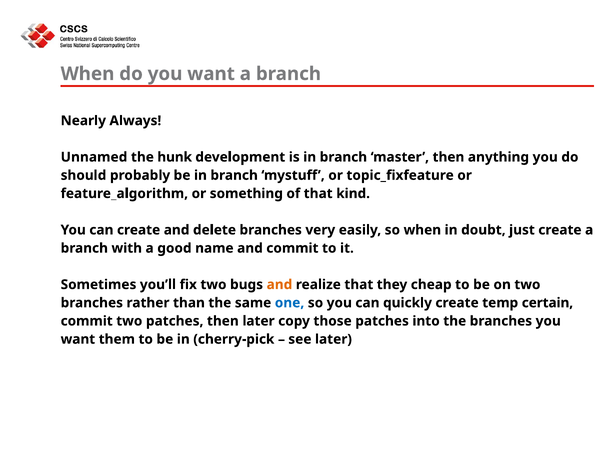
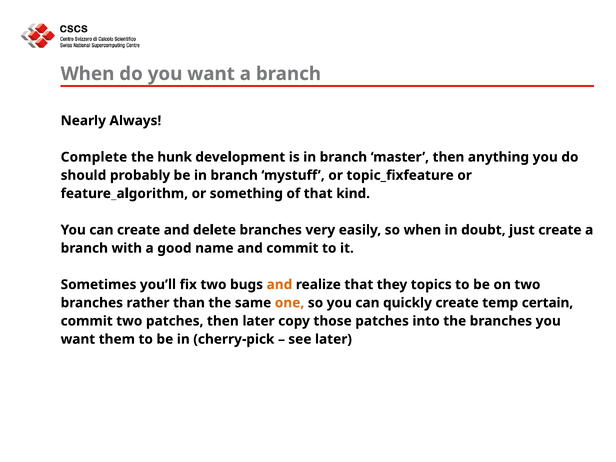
Unnamed: Unnamed -> Complete (94, 157)
cheap: cheap -> topics (431, 285)
one colour: blue -> orange (290, 303)
